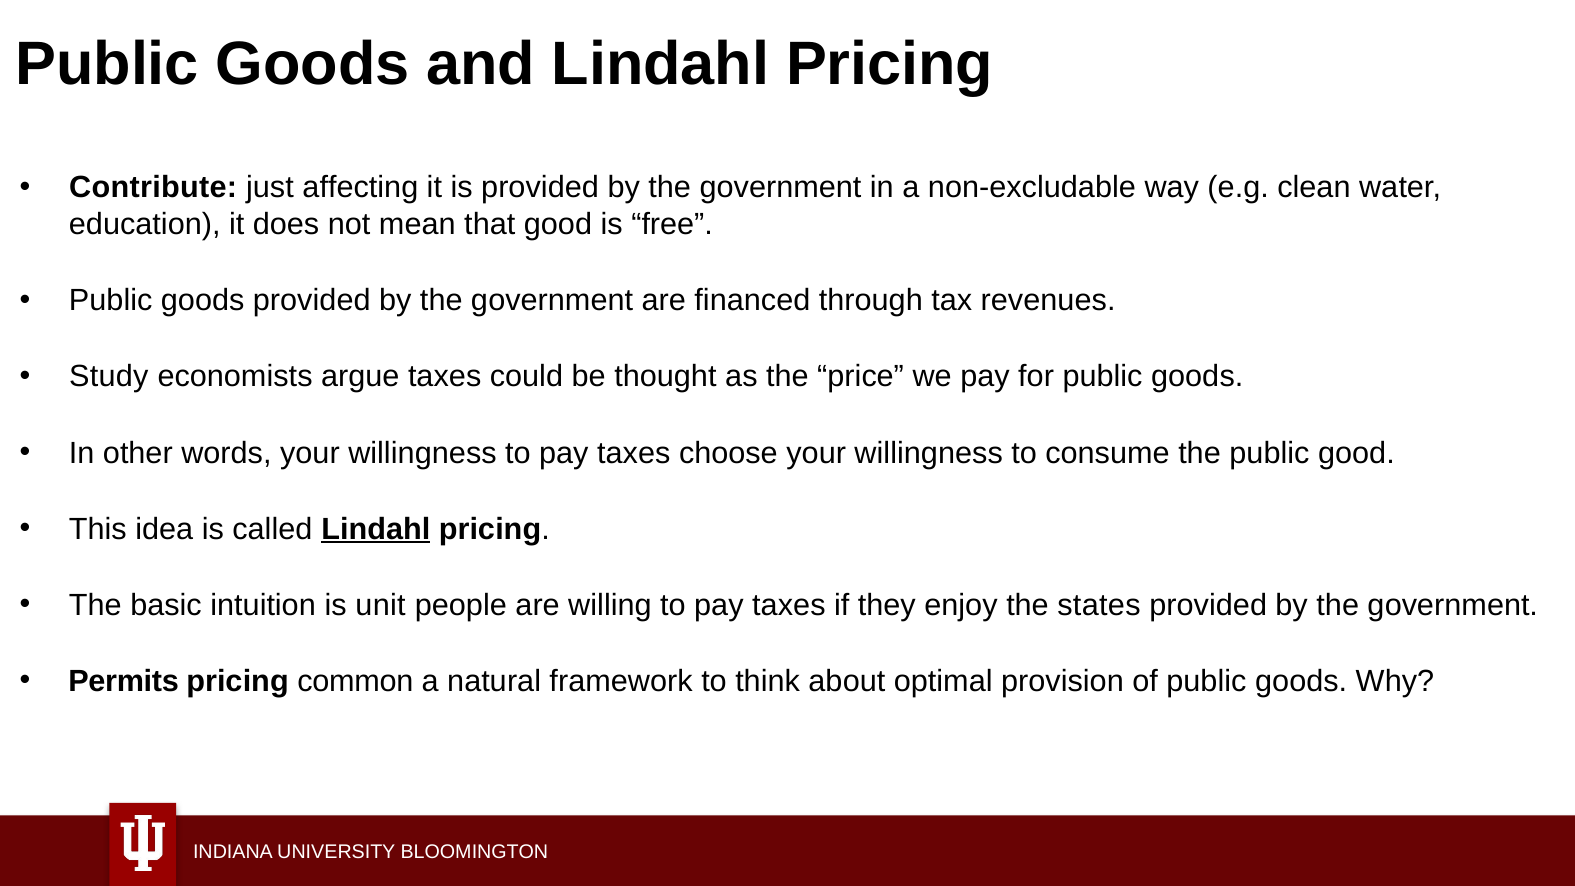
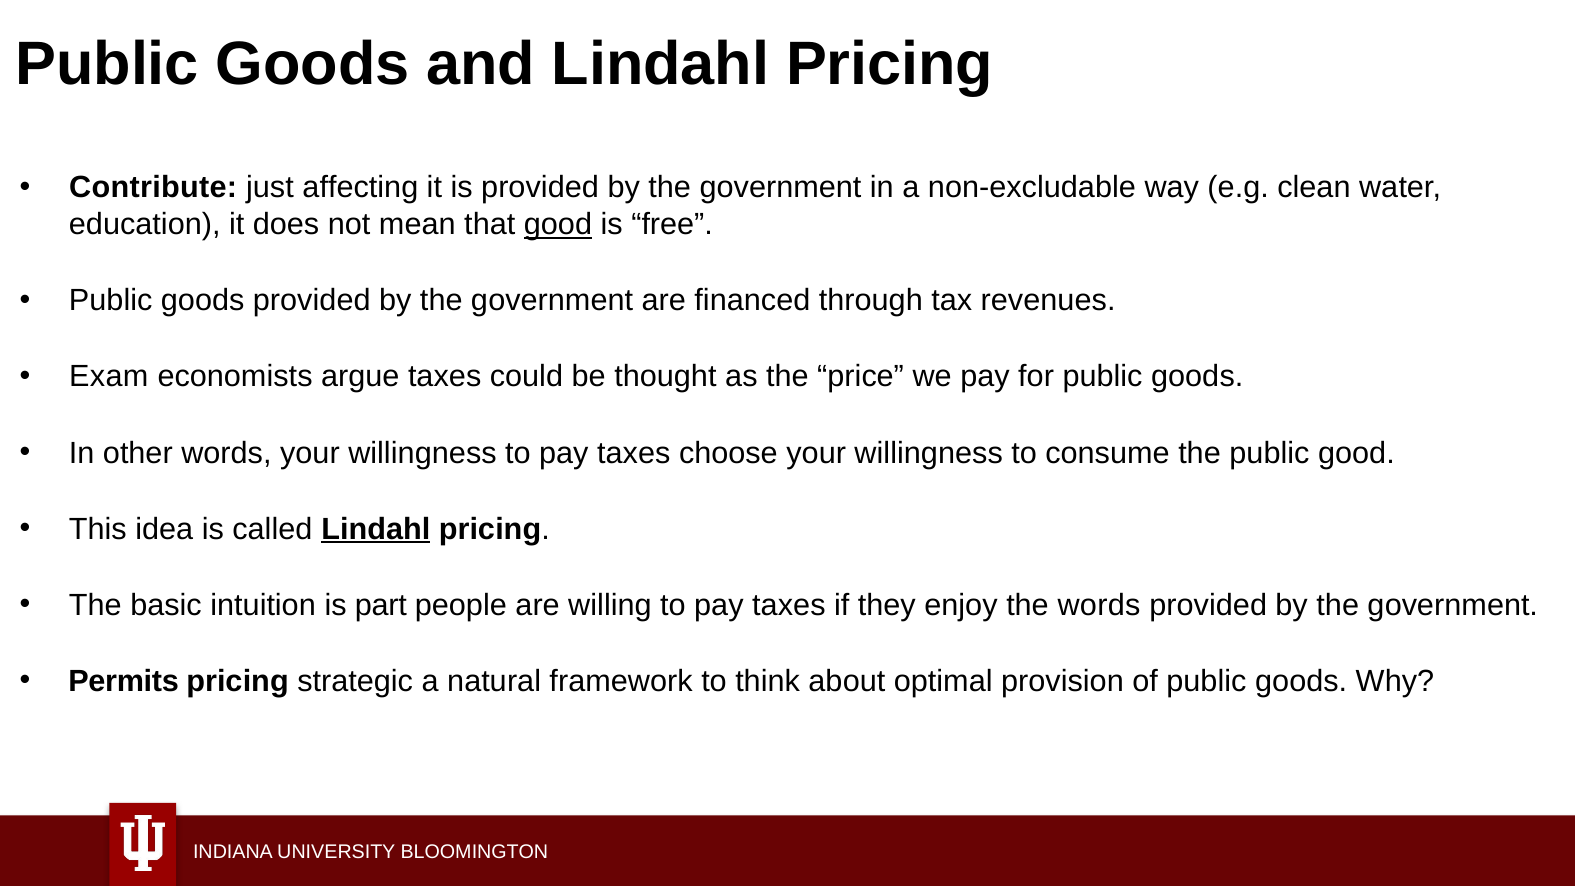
good underline: none -> present (558, 224)
Study: Study -> Exam (109, 377)
unit: unit -> part (381, 605)
the states: states -> words (1099, 605)
common: common -> strategic (355, 681)
